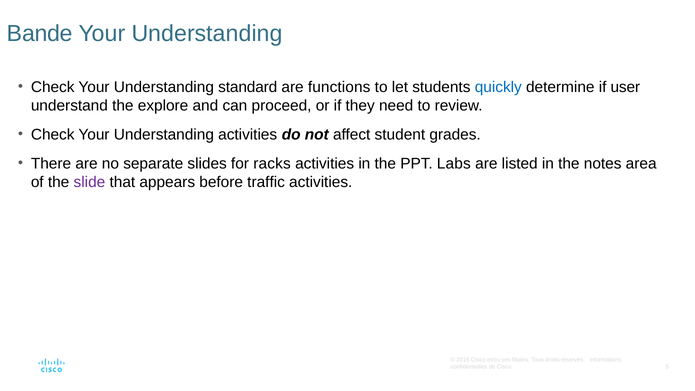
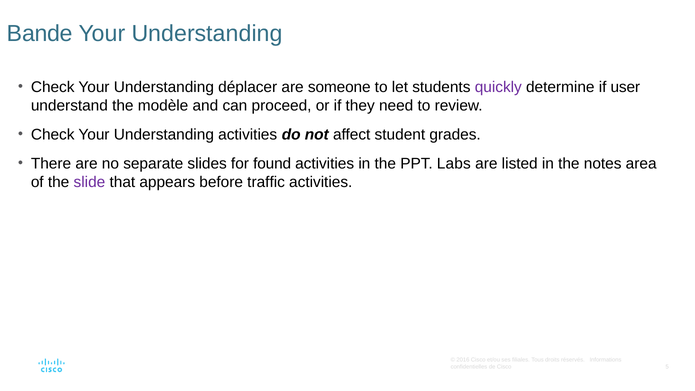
standard: standard -> déplacer (248, 87)
functions: functions -> someone (339, 87)
quickly colour: blue -> purple (498, 87)
explore: explore -> modèle (163, 106)
racks: racks -> found (272, 164)
